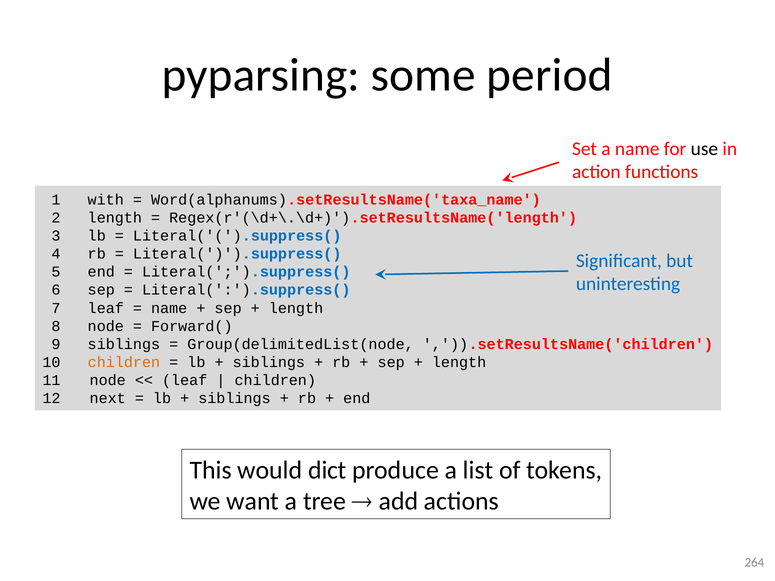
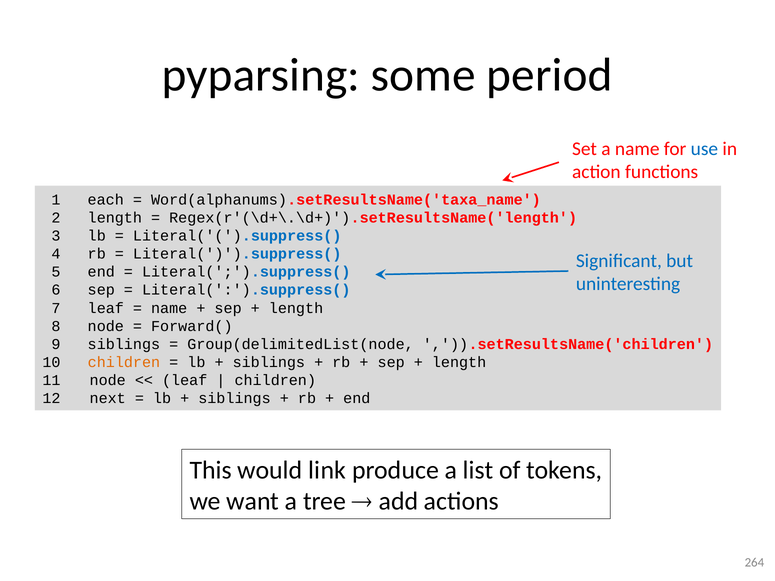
use colour: black -> blue (704, 149)
with: with -> each (106, 200)
dict: dict -> link (327, 470)
